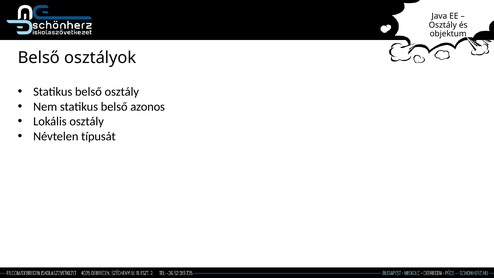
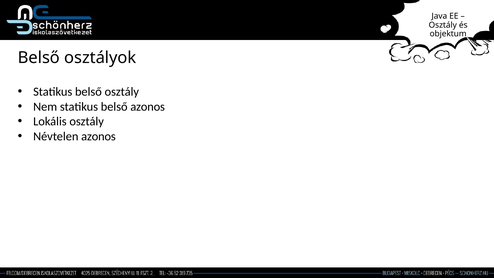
Névtelen típusát: típusát -> azonos (98, 136)
